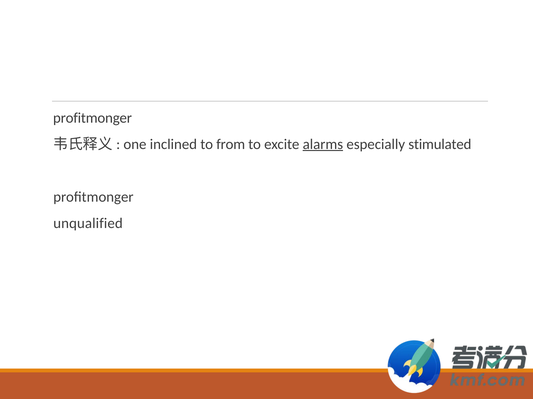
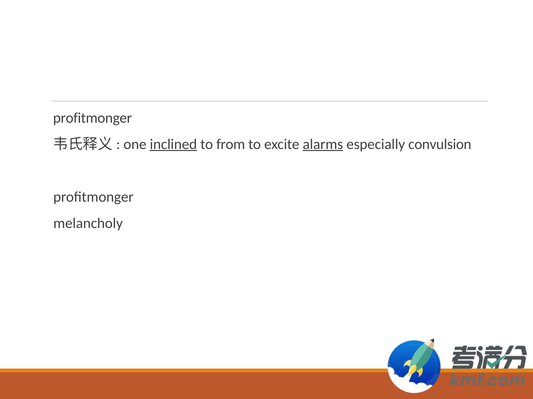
inclined underline: none -> present (173, 145)
stimulated: stimulated -> convulsion (440, 145)
unqualified: unqualified -> melancholy (88, 224)
